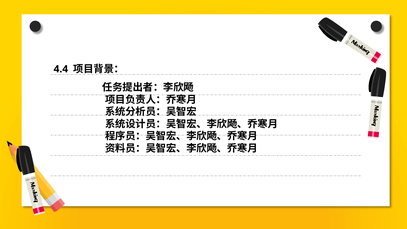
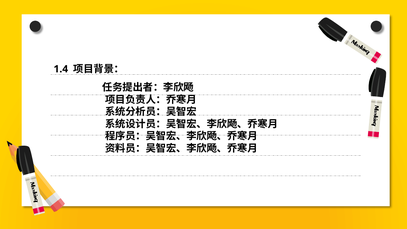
4.4: 4.4 -> 1.4 (61, 69)
